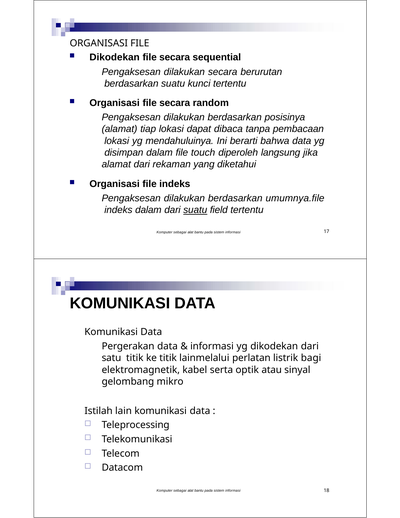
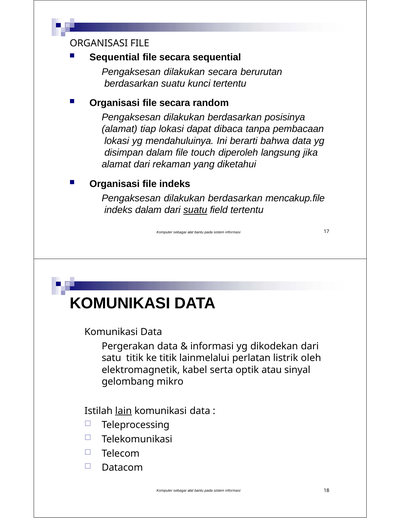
Dikodekan: Dikodekan -> Sequential (115, 57)
umumnya.file: umumnya.file -> mencakup.file (295, 198)
bagi: bagi -> oleh (311, 358)
lain underline: none -> present (124, 411)
